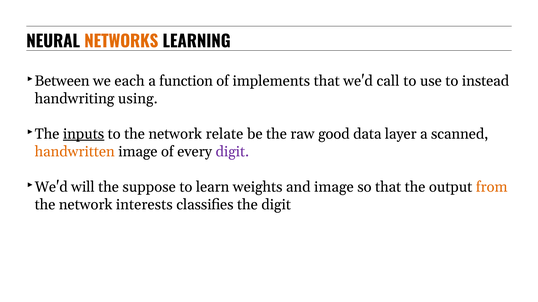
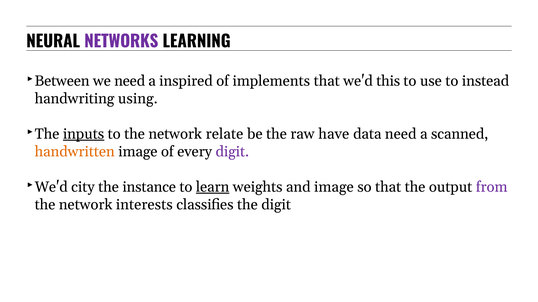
NETWORKS colour: orange -> purple (121, 42)
we each: each -> need (130, 81)
function: function -> inspired (186, 81)
call: call -> this (388, 81)
good: good -> have (334, 134)
data layer: layer -> need (401, 134)
will: will -> city (83, 187)
suppose: suppose -> instance (149, 187)
learn underline: none -> present (213, 187)
from colour: orange -> purple (492, 187)
